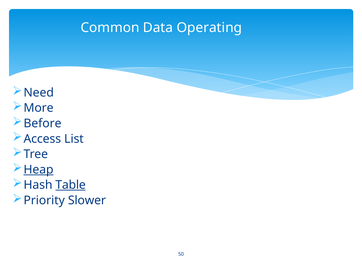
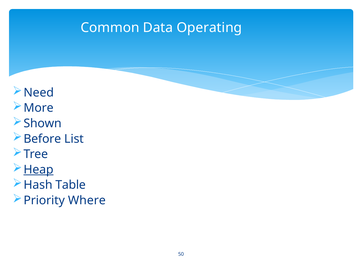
Before: Before -> Shown (43, 124)
Access: Access -> Before (42, 139)
Table underline: present -> none (71, 185)
Slower: Slower -> Where (87, 201)
